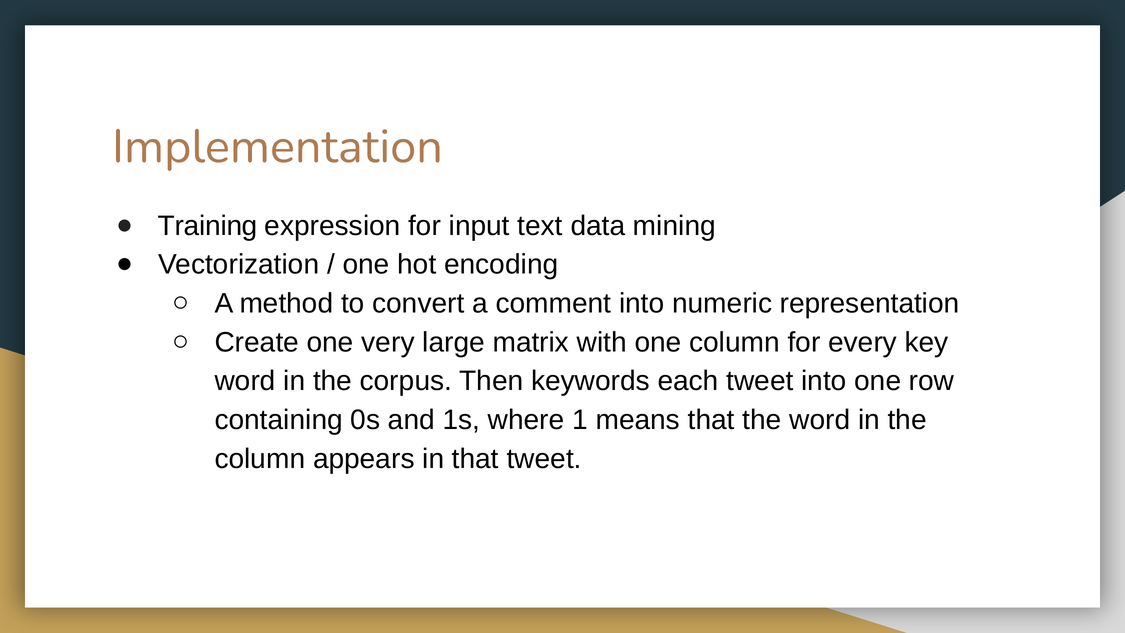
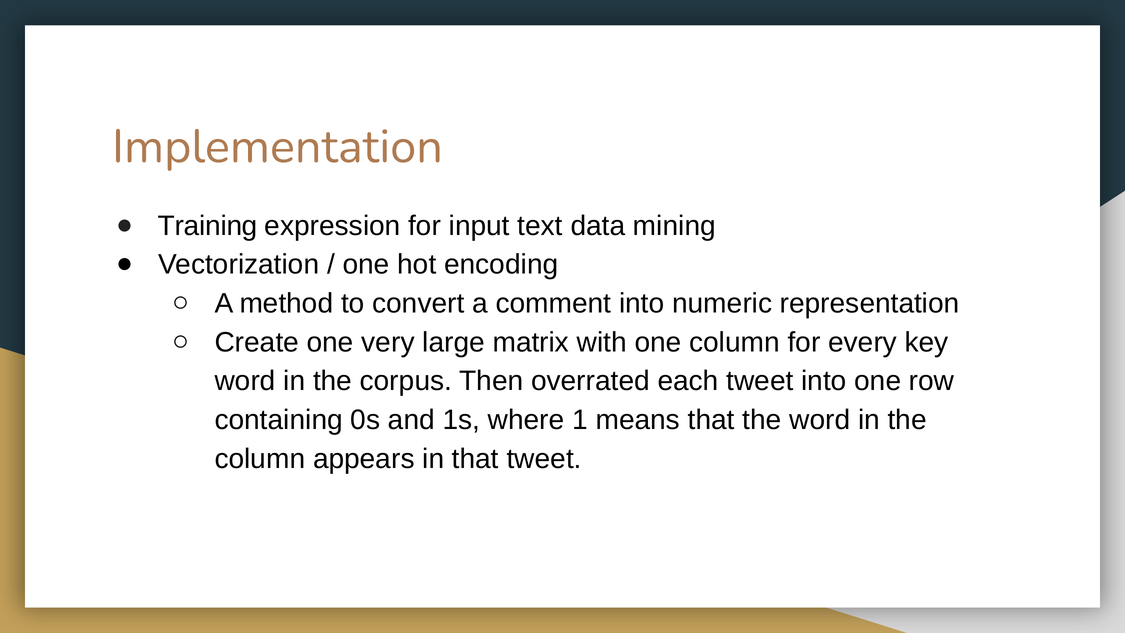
keywords: keywords -> overrated (590, 381)
